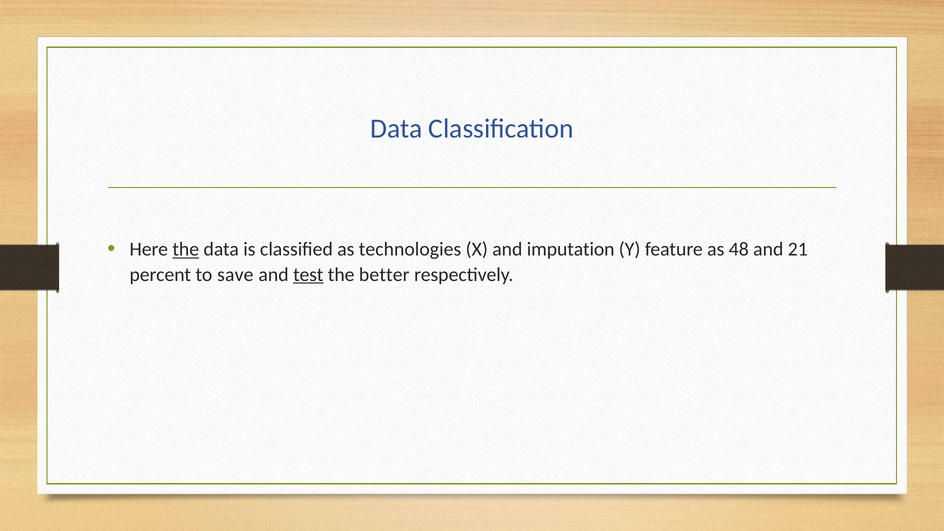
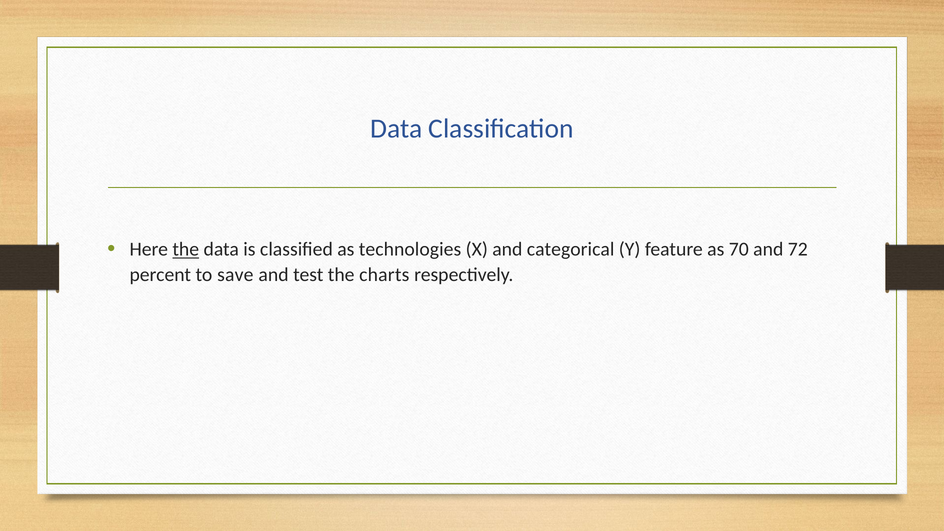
imputation: imputation -> categorical (571, 249)
48: 48 -> 70 (739, 249)
21: 21 -> 72 (798, 249)
test underline: present -> none (308, 275)
better: better -> charts (384, 275)
